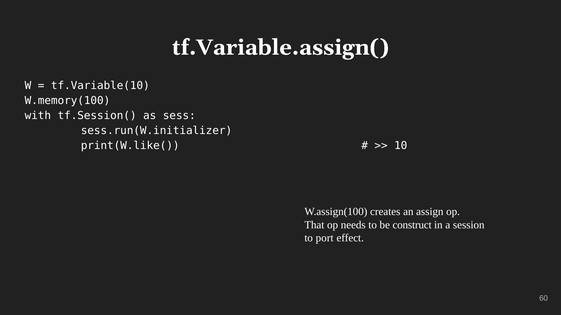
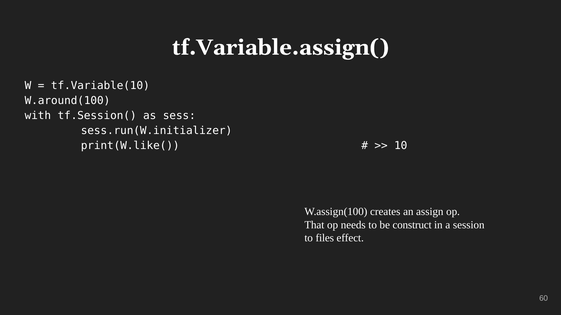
W.memory(100: W.memory(100 -> W.around(100 (67, 101)
port: port -> files (325, 238)
